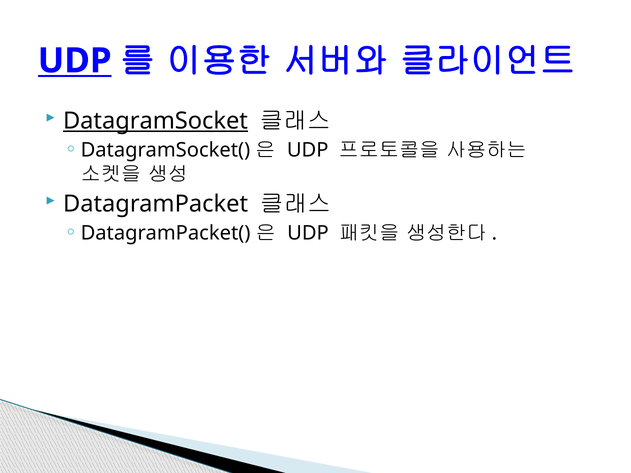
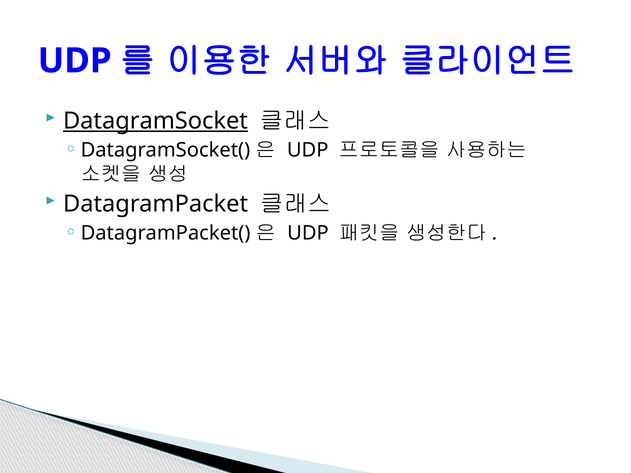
UDP underline: present -> none (75, 61)
